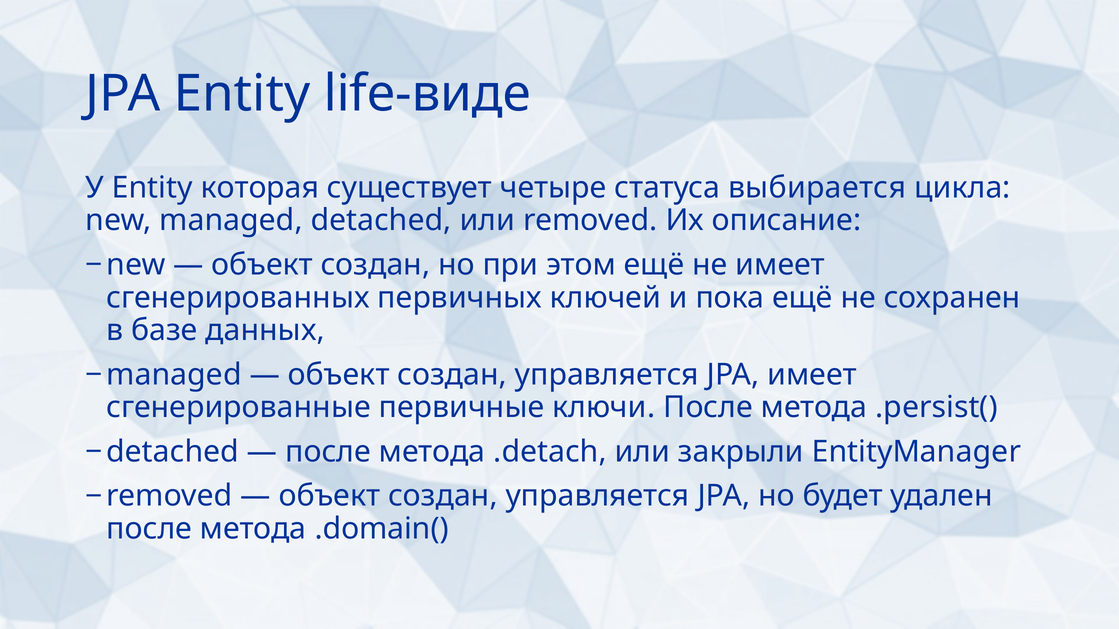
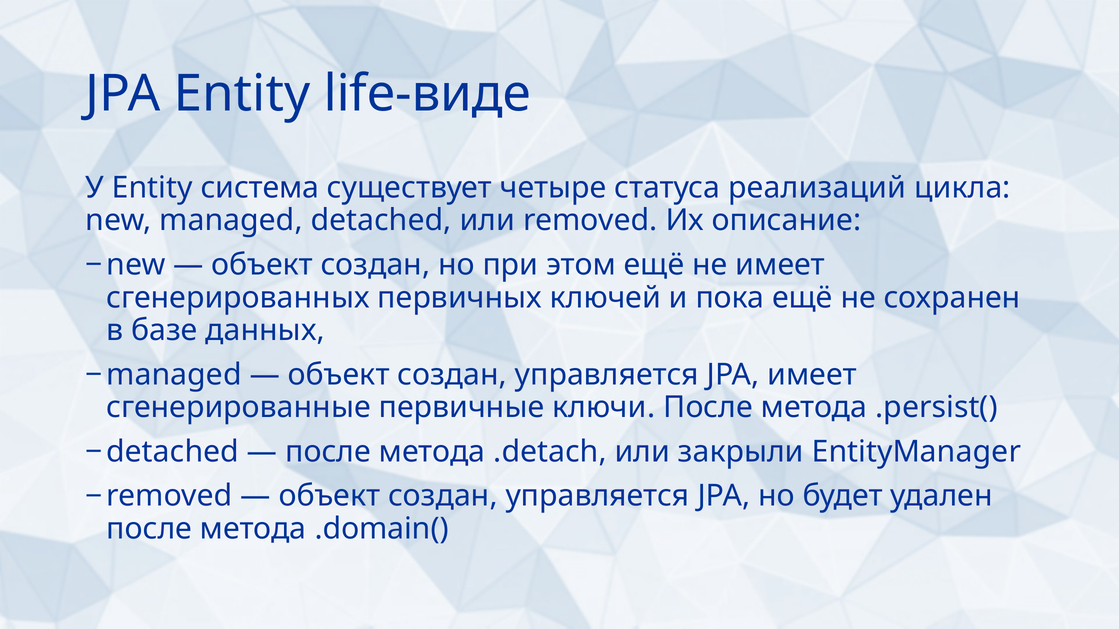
которая: которая -> система (260, 188)
выбирается: выбирается -> реализаций (817, 188)
